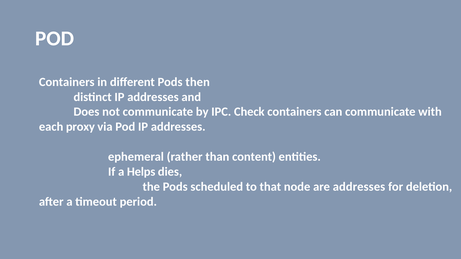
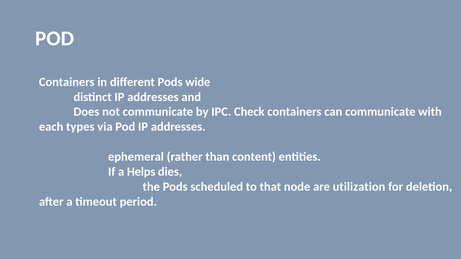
then: then -> wide (198, 82)
proxy: proxy -> types (80, 127)
are addresses: addresses -> utilization (359, 187)
